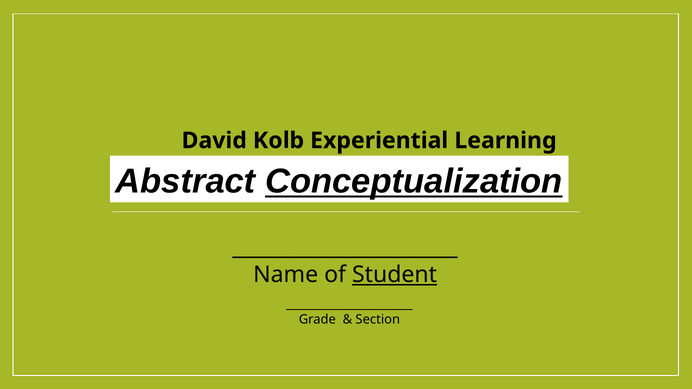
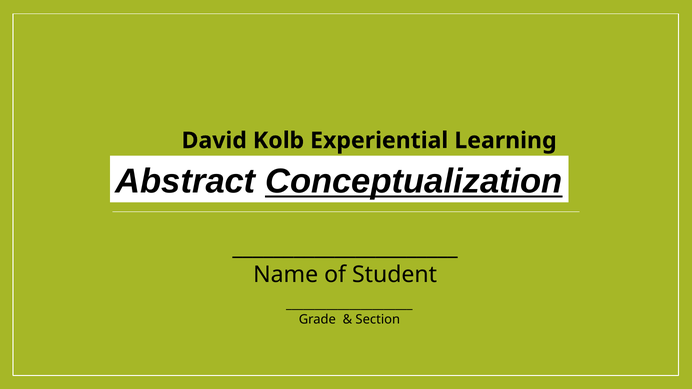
Student underline: present -> none (395, 275)
